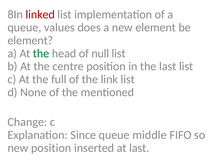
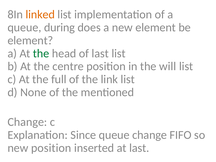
linked colour: red -> orange (40, 15)
values: values -> during (59, 27)
of null: null -> last (100, 53)
the last: last -> will (168, 66)
queue middle: middle -> change (150, 135)
